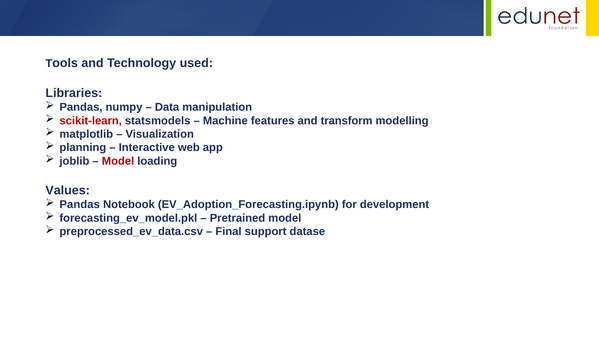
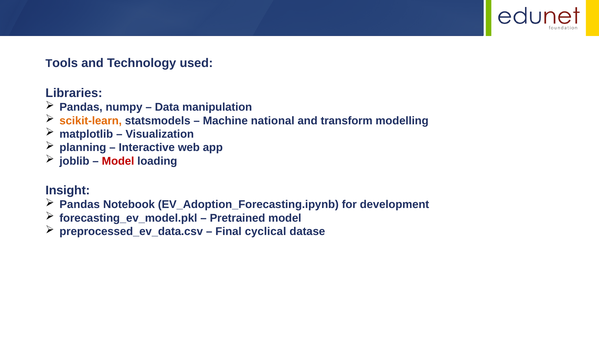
scikit-learn colour: red -> orange (91, 121)
features: features -> national (273, 121)
Values: Values -> Insight (68, 190)
support: support -> cyclical (266, 231)
